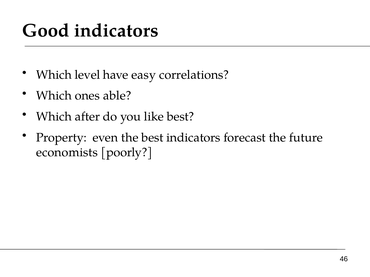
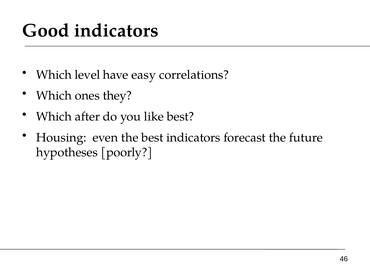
able: able -> they (117, 96)
Property: Property -> Housing (61, 138)
economists: economists -> hypotheses (67, 153)
